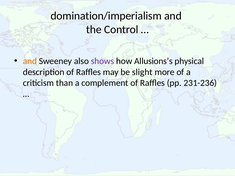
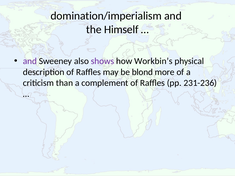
Control: Control -> Himself (121, 30)
and colour: orange -> purple (30, 61)
Allusions’s: Allusions’s -> Workbin’s (153, 61)
slight: slight -> blond (142, 72)
